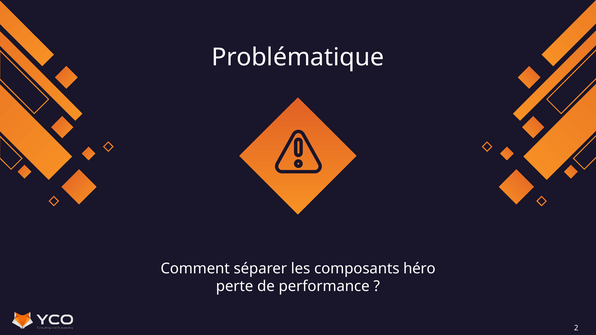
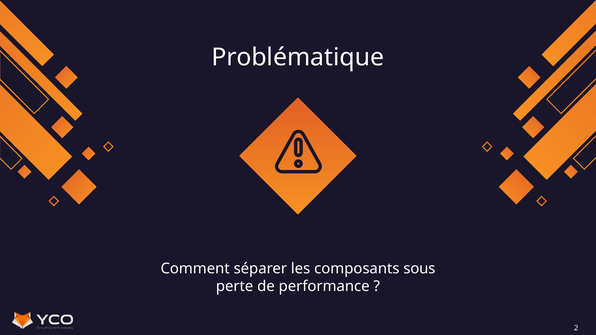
héro: héro -> sous (419, 269)
